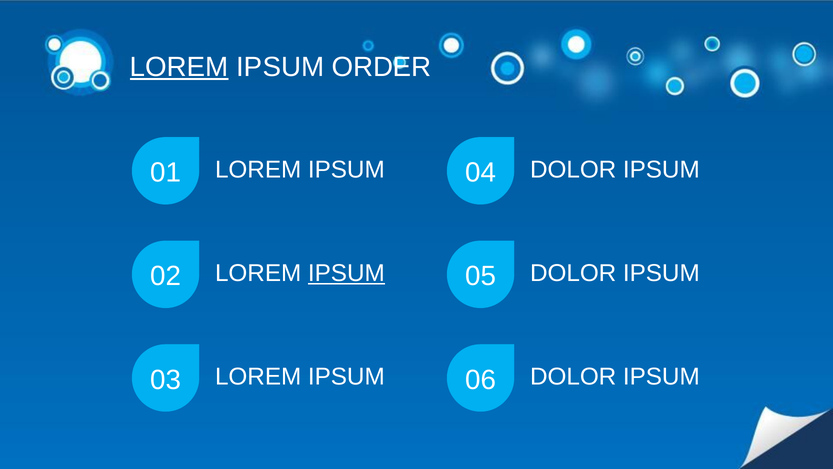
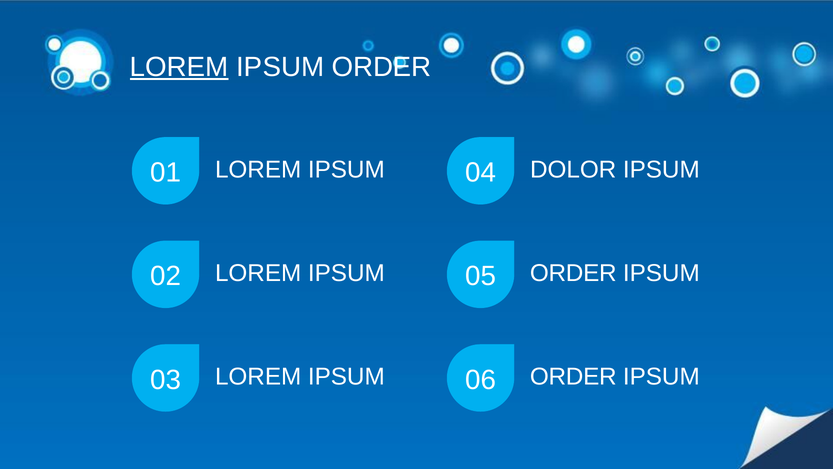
IPSUM underline: present -> none (346, 273)
DOLOR: DOLOR -> ORDER (573, 273)
DOLOR: DOLOR -> ORDER (573, 376)
